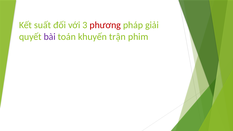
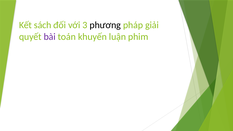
suất: suất -> sách (43, 25)
phương colour: red -> black (105, 25)
trận: trận -> luận (117, 37)
